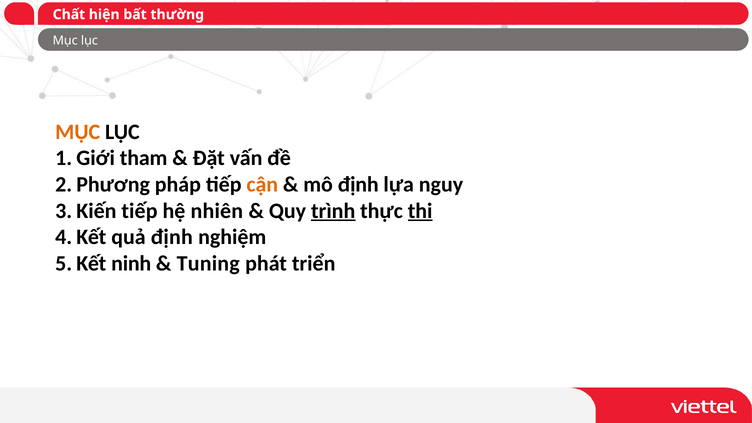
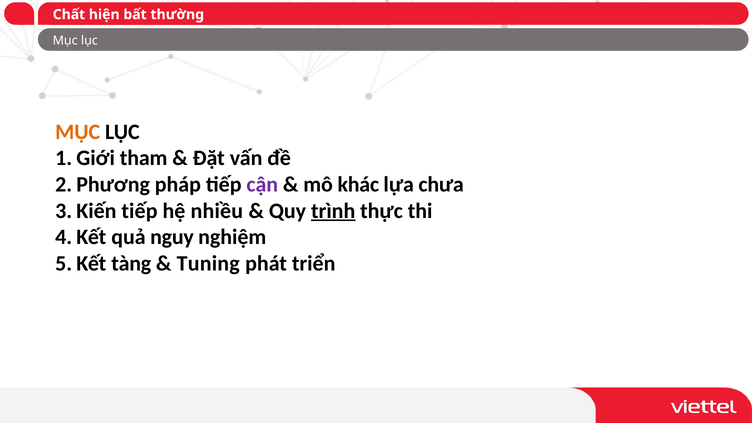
cận colour: orange -> purple (262, 184)
mô định: định -> khác (358, 184)
nguy: nguy -> chưa (441, 184)
nhiên: nhiên -> nhiều (217, 211)
thi underline: present -> none (420, 211)
quả định: định -> nguy (172, 237)
ninh: ninh -> tàng (131, 263)
